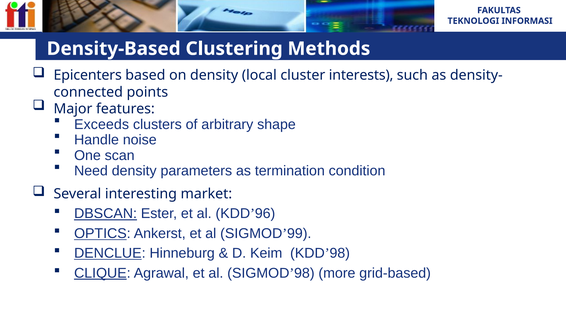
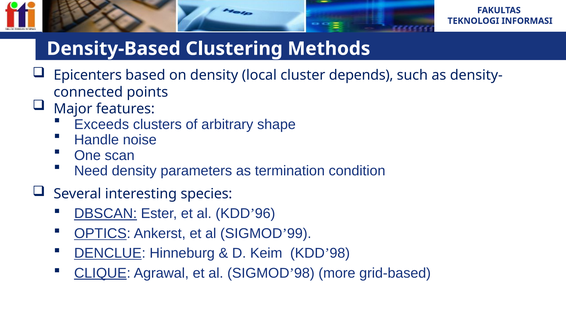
interests: interests -> depends (361, 75)
market: market -> species (206, 194)
